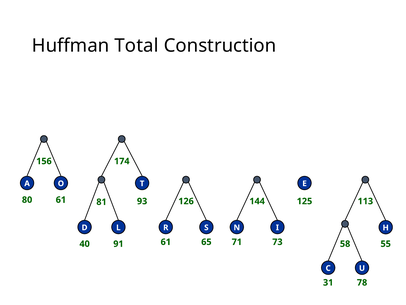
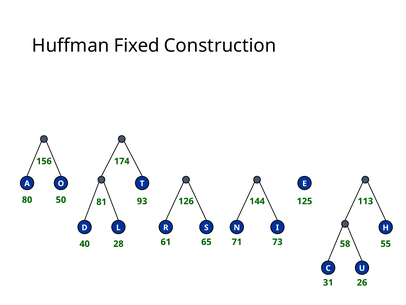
Total: Total -> Fixed (137, 46)
80 61: 61 -> 50 (61, 200)
91: 91 -> 28 (118, 244)
78: 78 -> 26 (362, 282)
